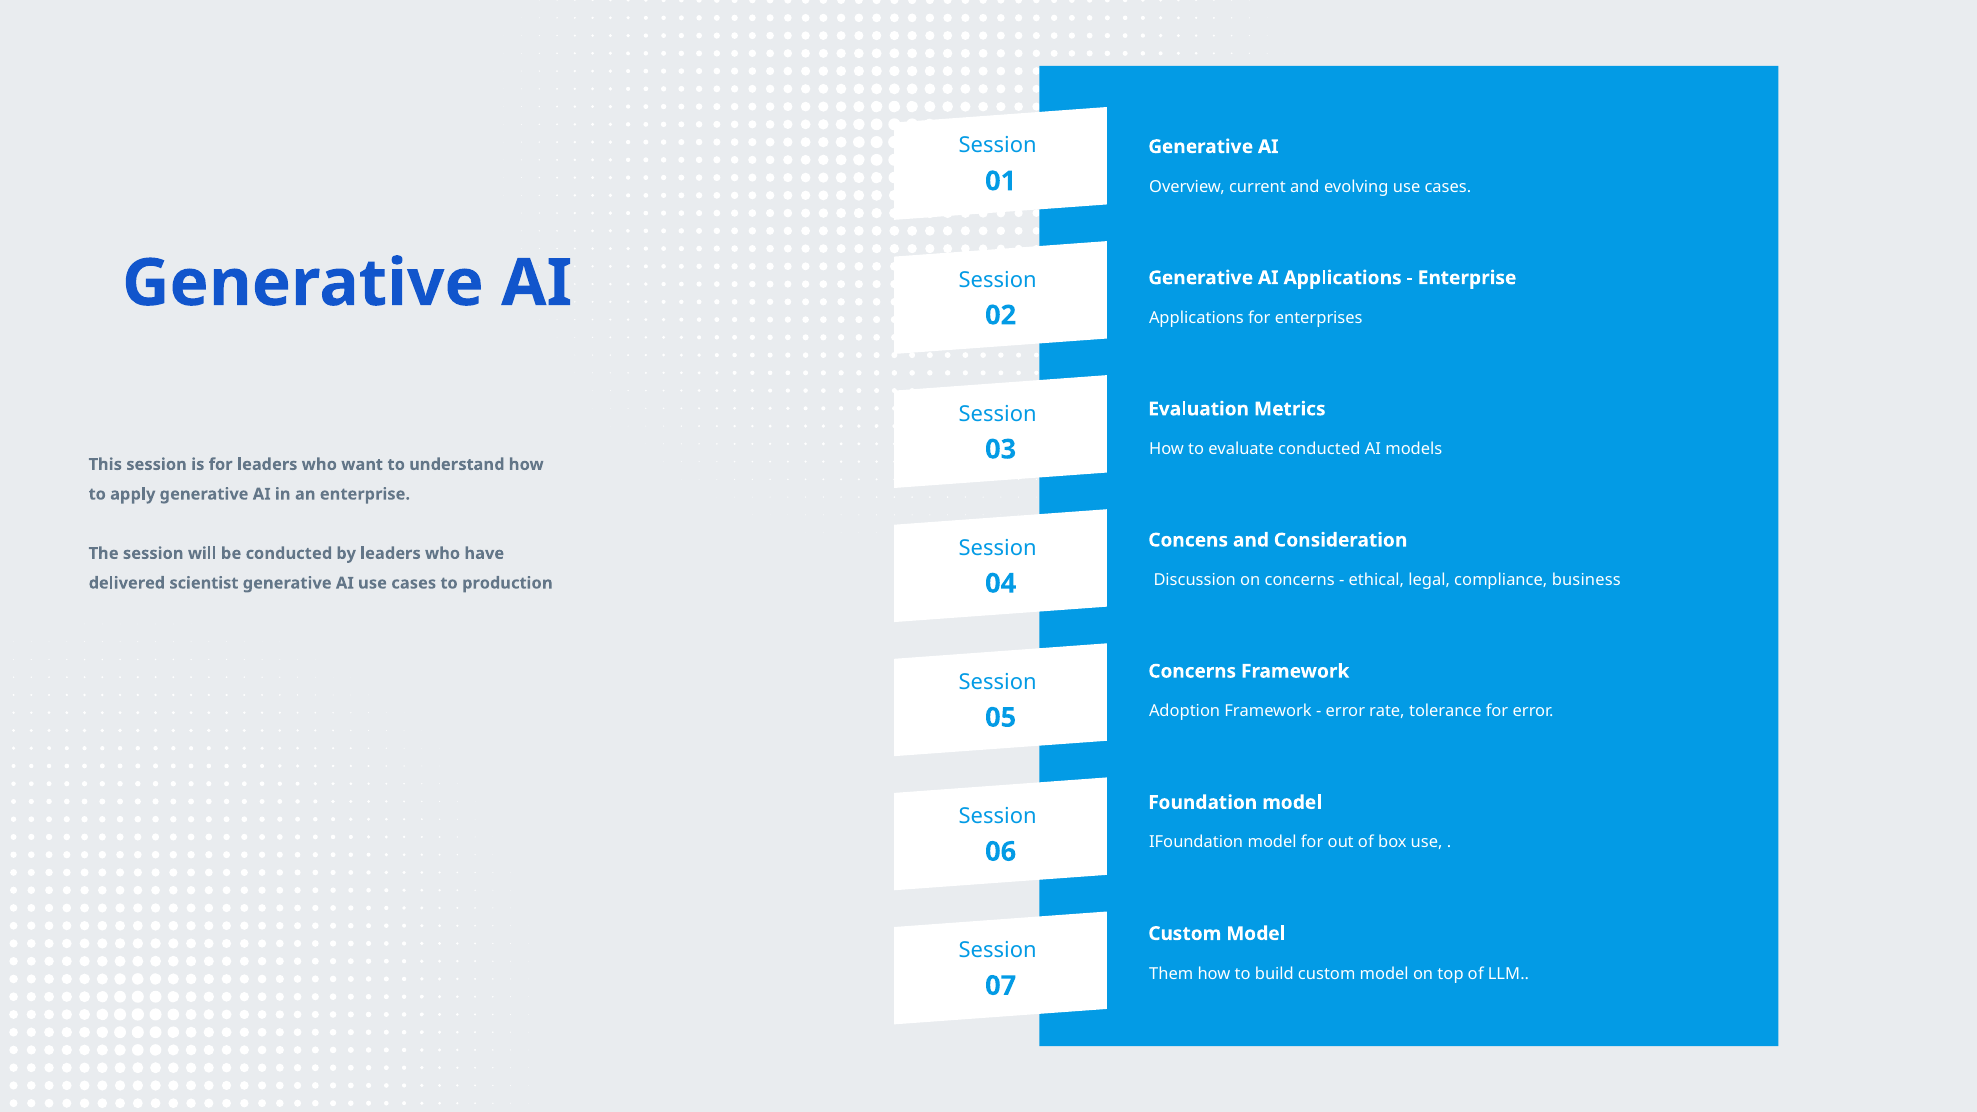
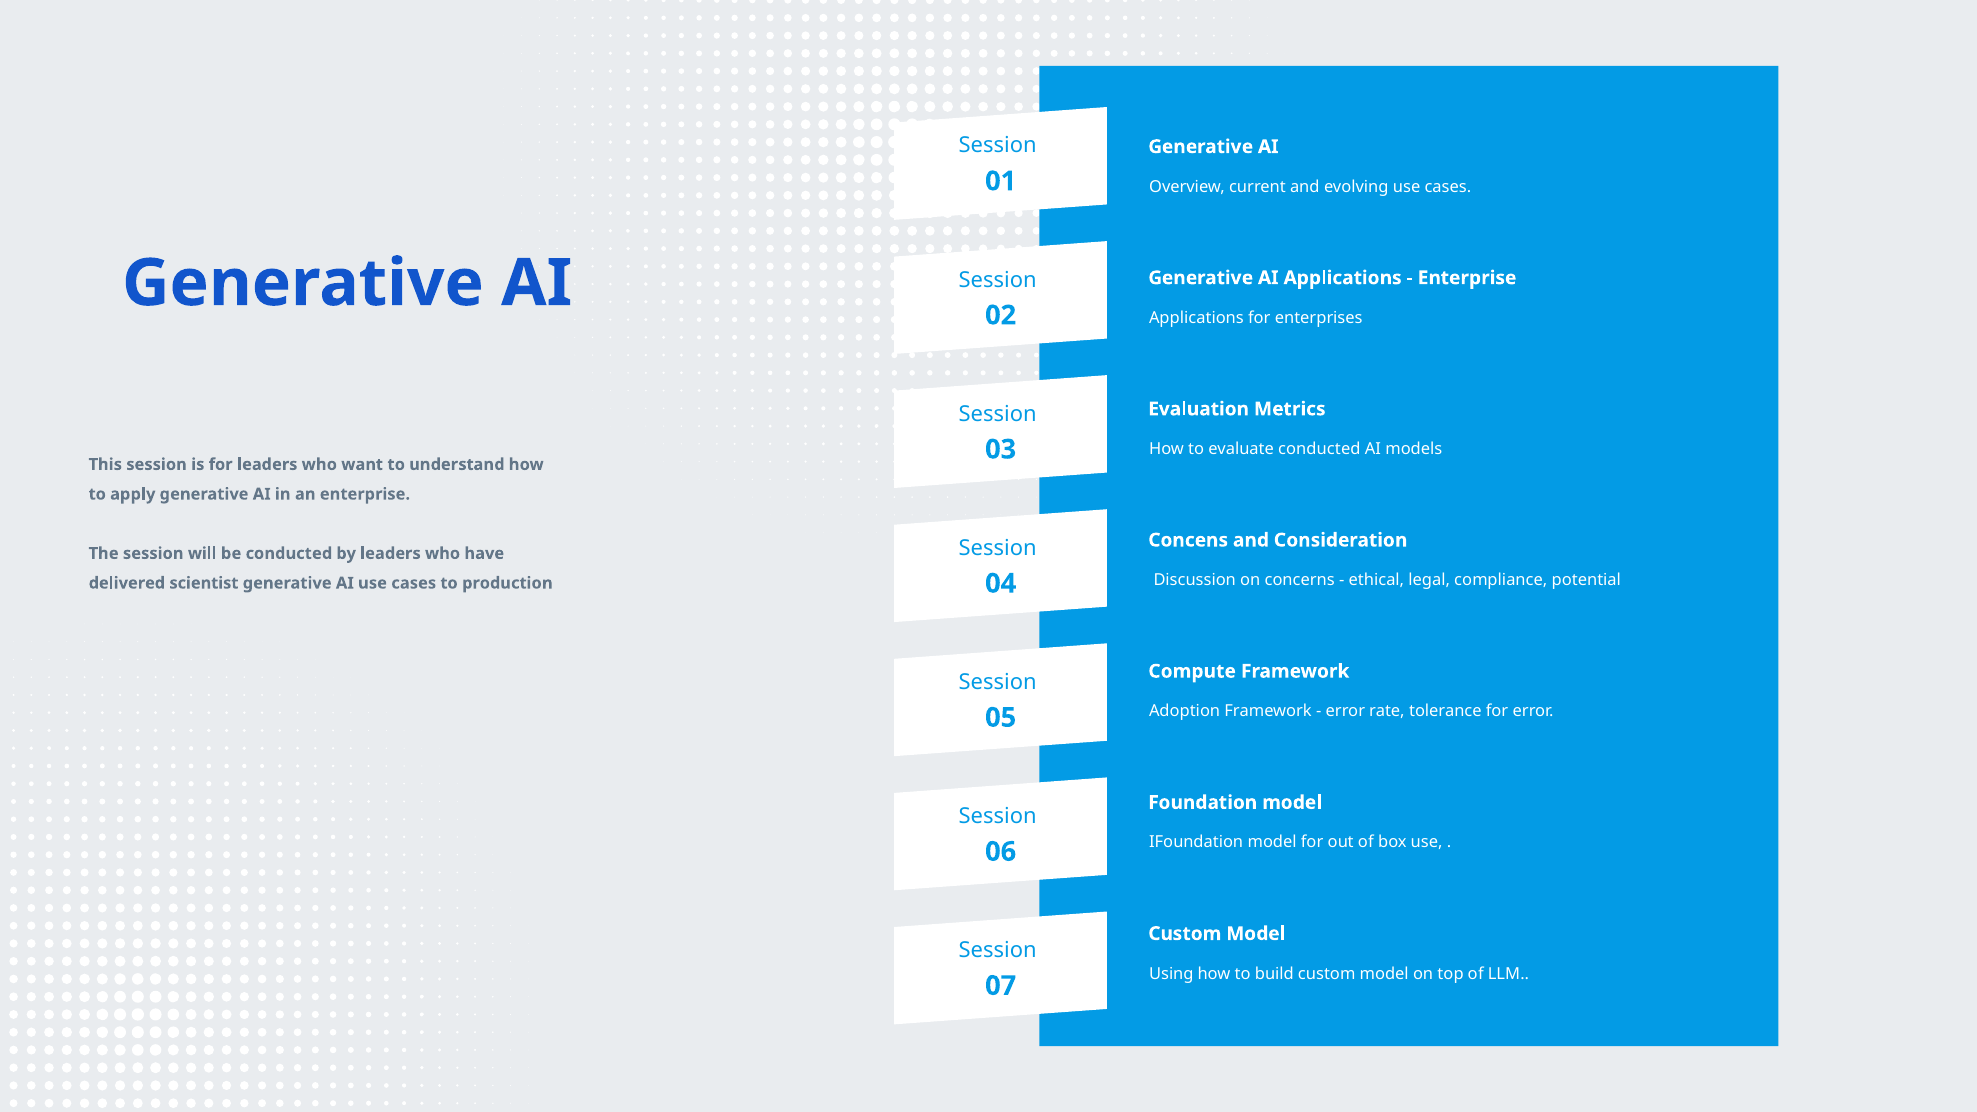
business: business -> potential (1586, 580)
Concerns: Concerns -> Compute (1192, 671)
Them: Them -> Using (1171, 974)
